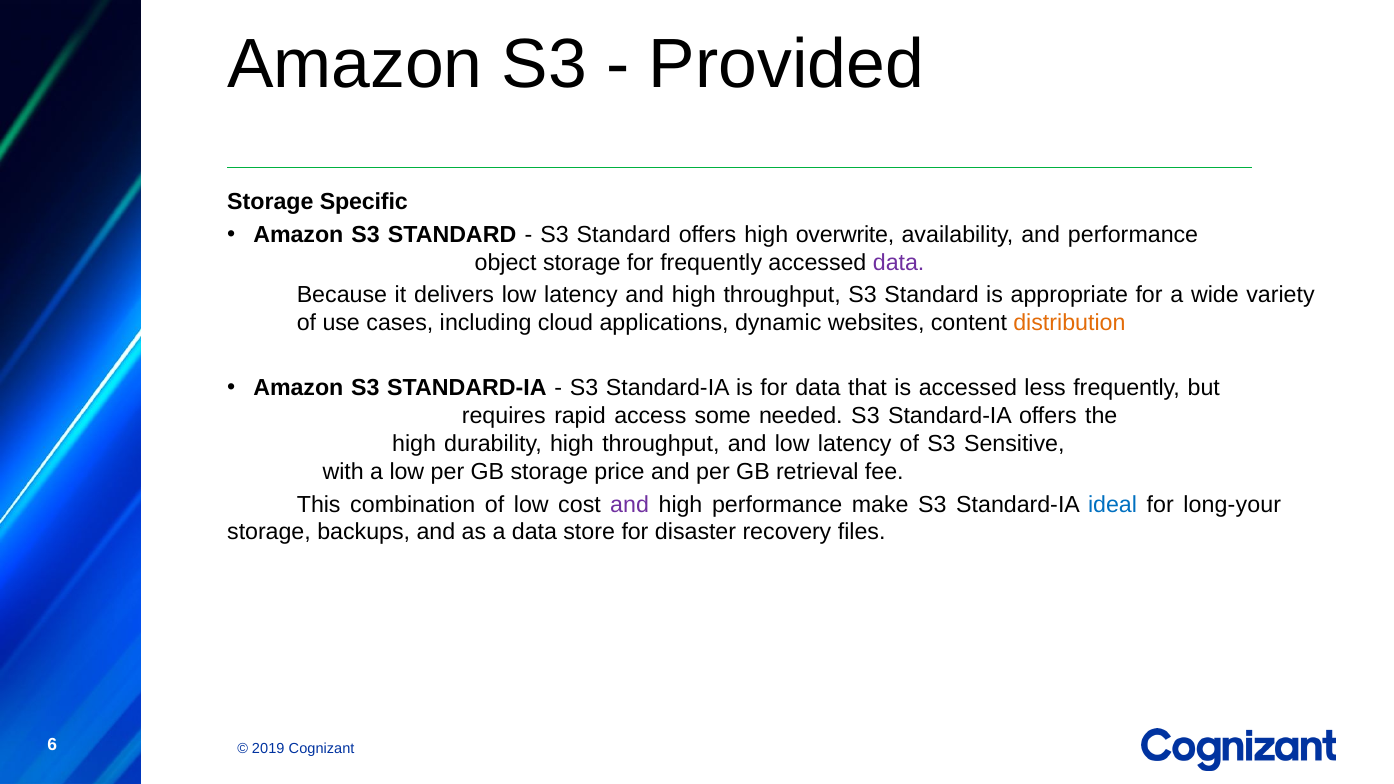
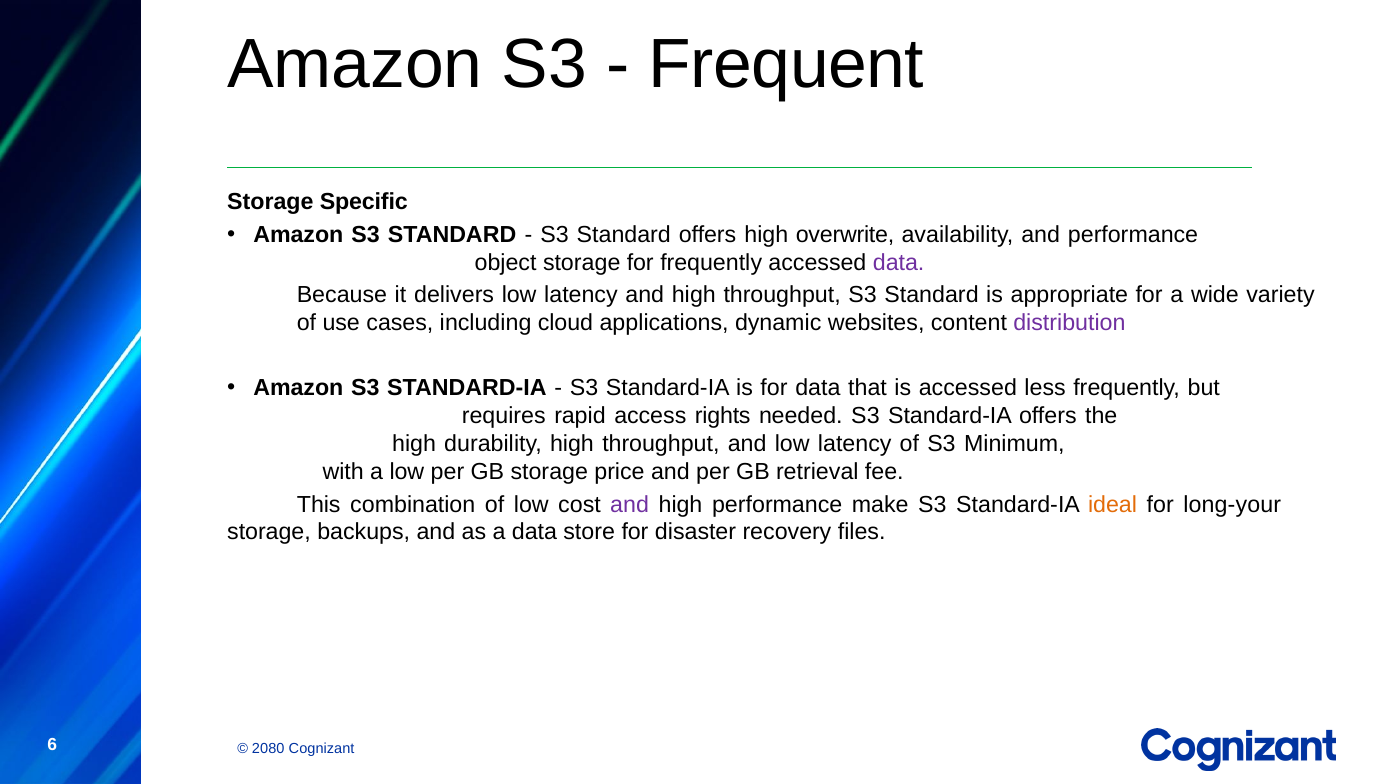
Provided: Provided -> Frequent (787, 65)
distribution colour: orange -> purple (1069, 323)
some: some -> rights (723, 416)
Sensitive: Sensitive -> Minimum (1014, 444)
ideal colour: blue -> orange (1113, 504)
2019: 2019 -> 2080 (268, 749)
